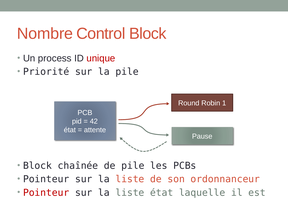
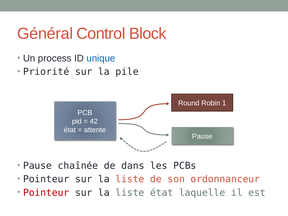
Nombre: Nombre -> Général (45, 34)
unique colour: red -> blue (101, 58)
Block: Block -> Pause (37, 166)
de pile: pile -> dans (133, 166)
